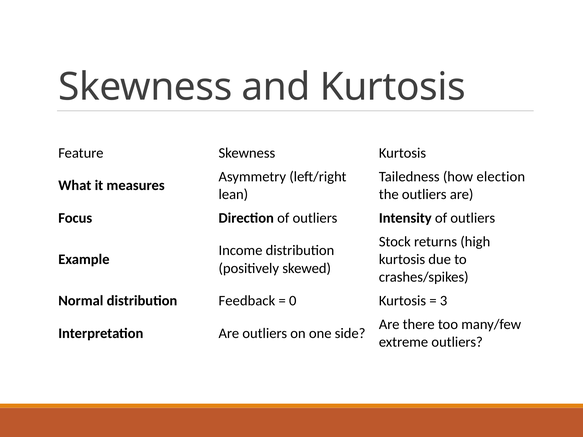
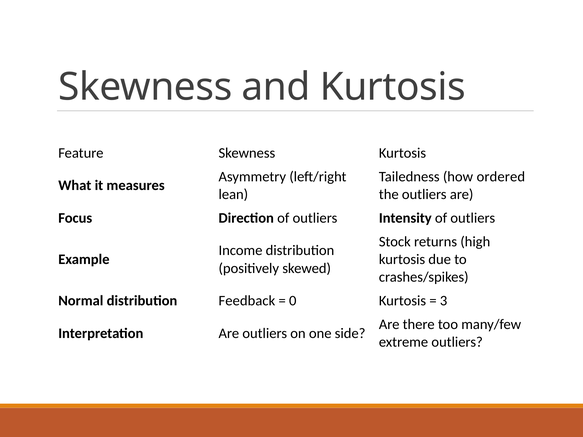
election: election -> ordered (501, 177)
